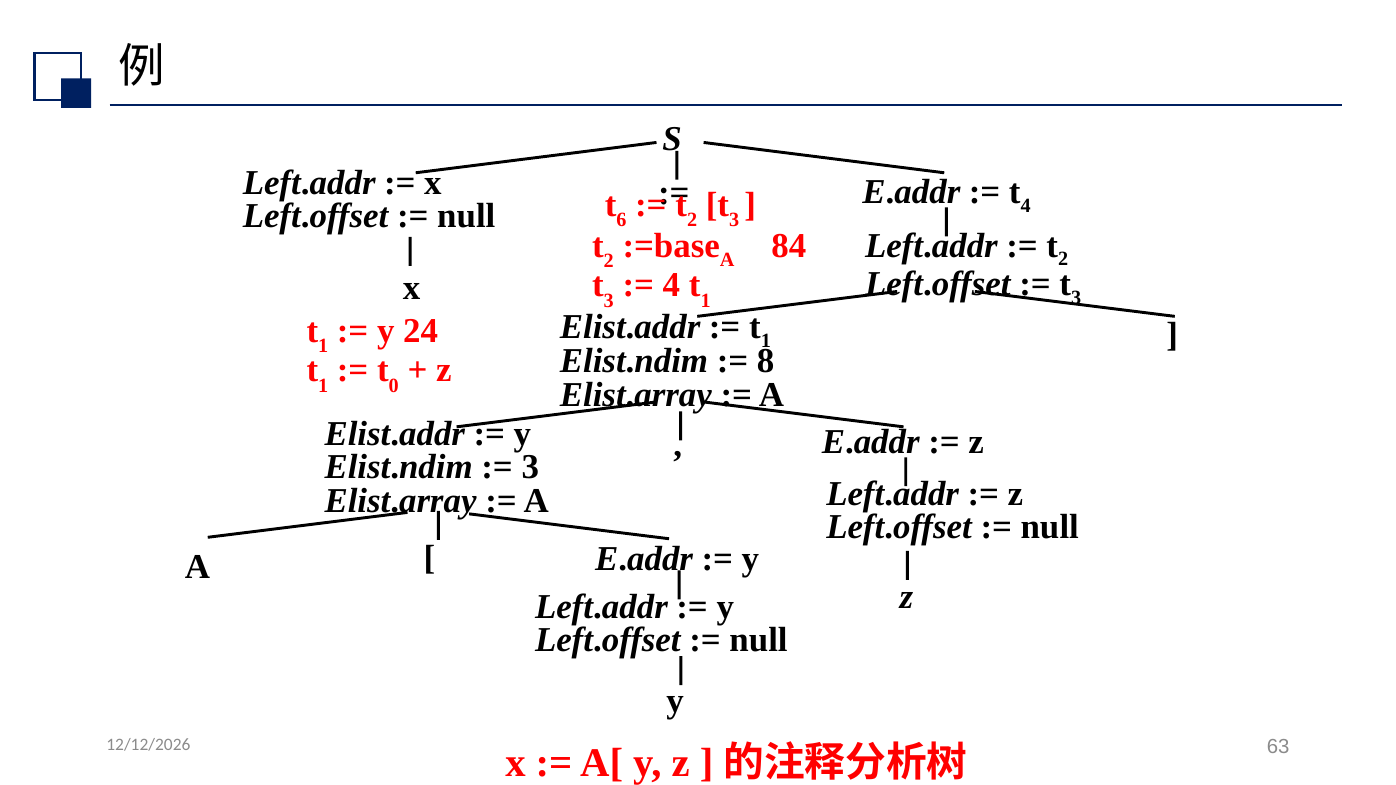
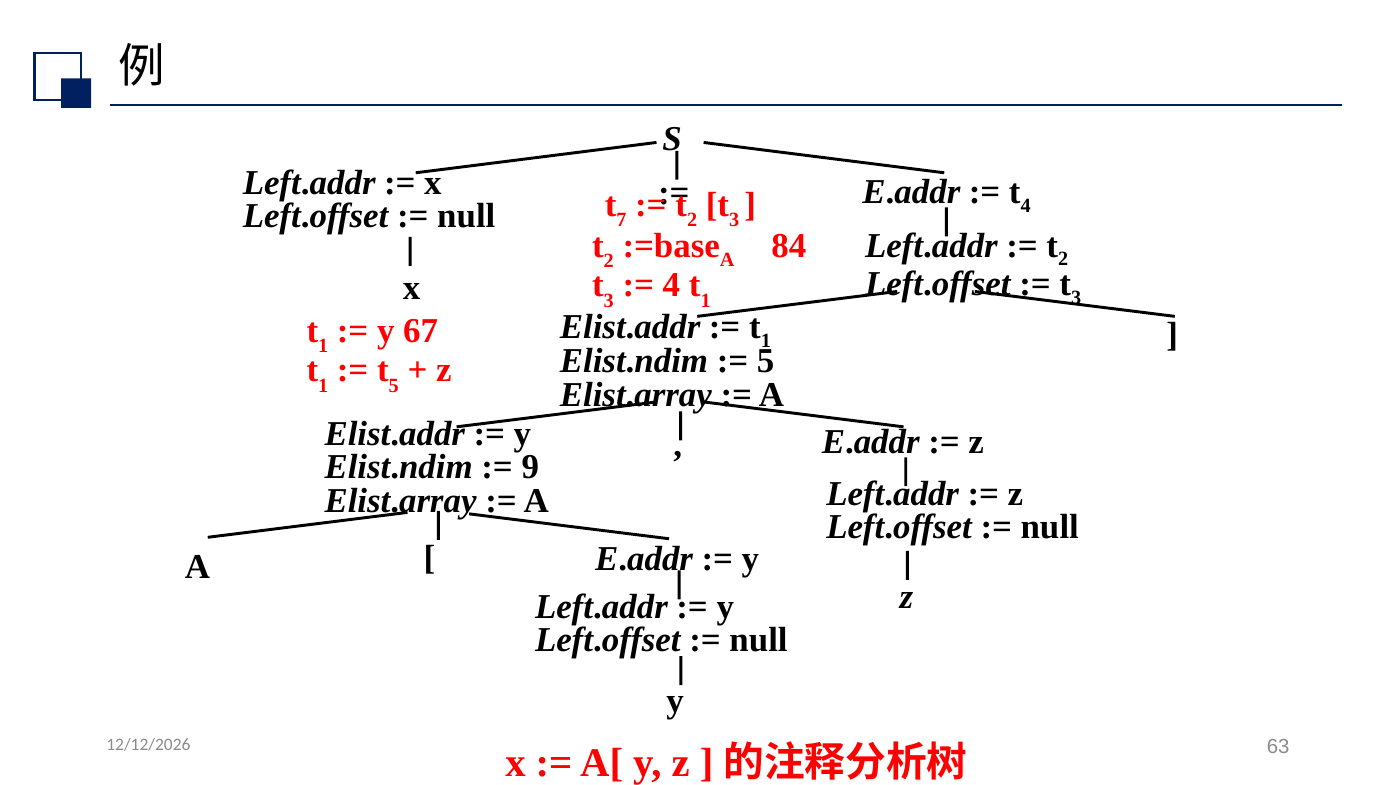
6: 6 -> 7 (621, 220)
24: 24 -> 67 (421, 331)
8: 8 -> 5 (766, 361)
0: 0 -> 5 (394, 386)
3: 3 -> 9 (530, 467)
